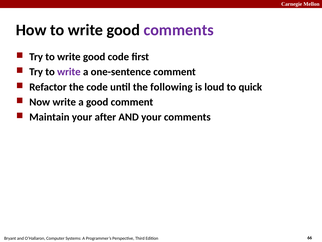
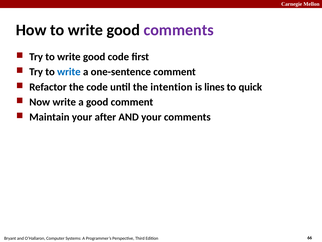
write colour: purple -> blue (69, 72)
following: following -> intention (171, 87)
loud: loud -> lines (214, 87)
